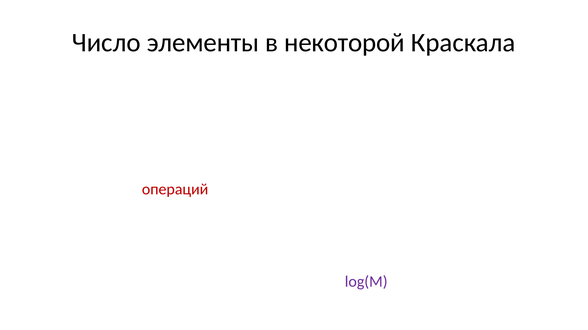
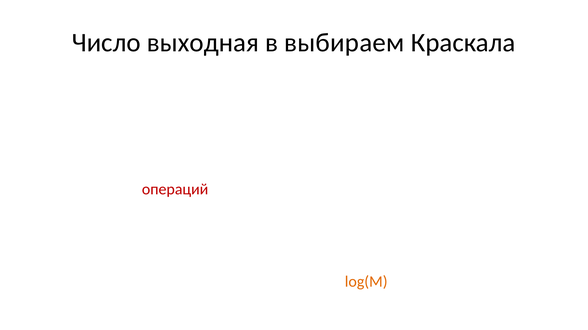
элементы: элементы -> выходная (203, 43)
некоторой: некоторой -> выбираем (344, 43)
log(M colour: purple -> orange (366, 282)
